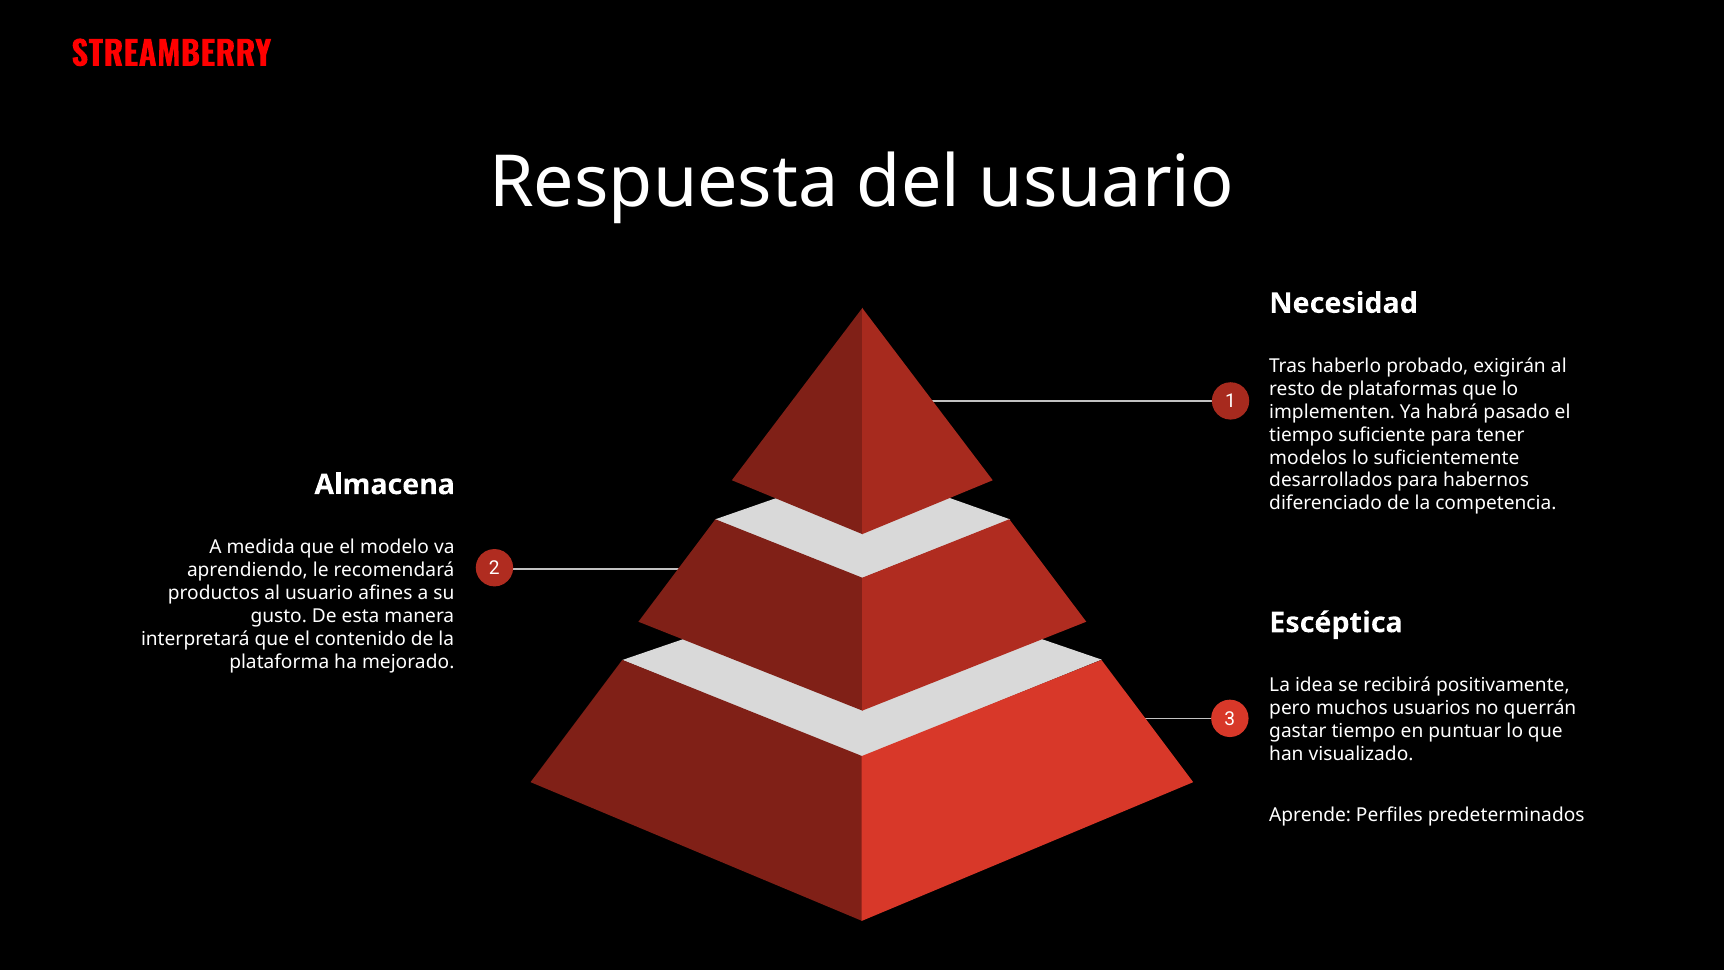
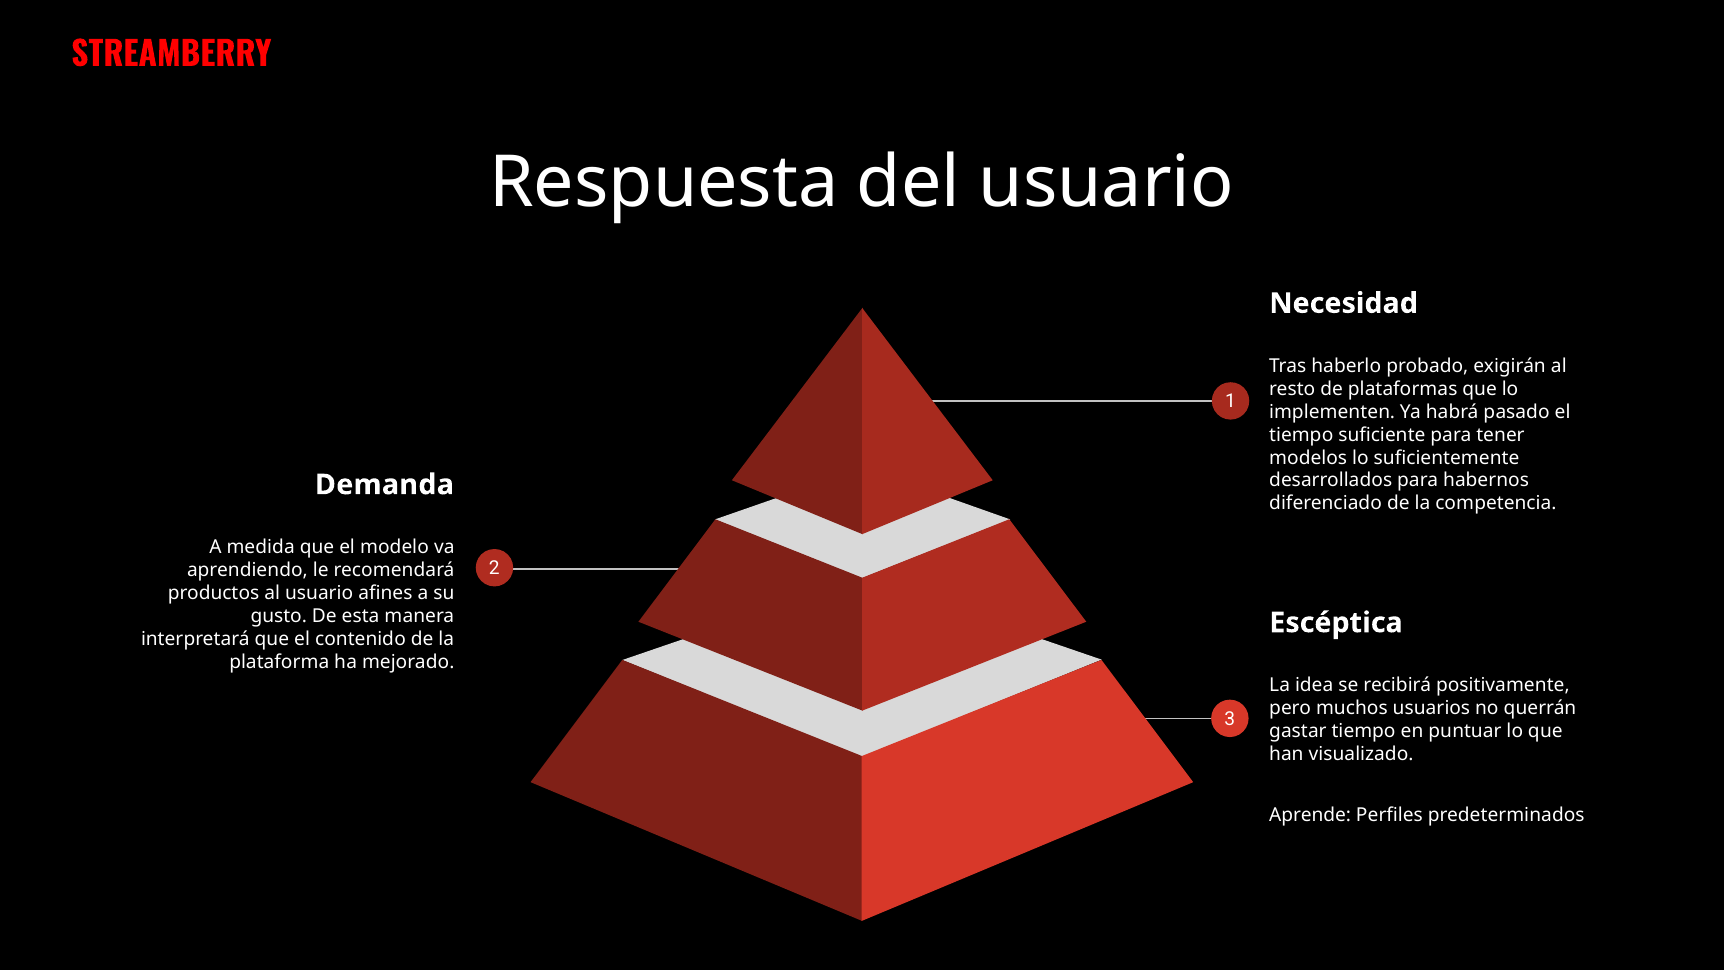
Almacena: Almacena -> Demanda (384, 485)
